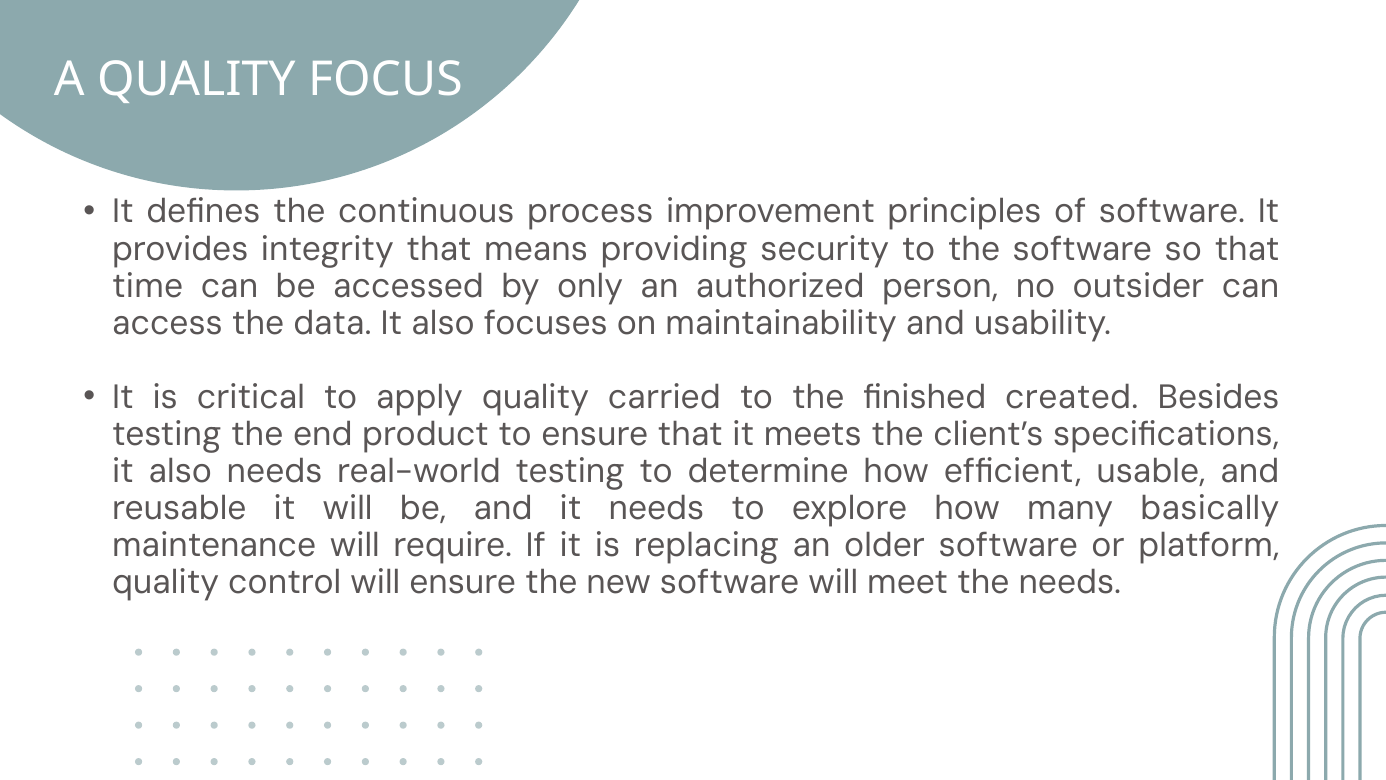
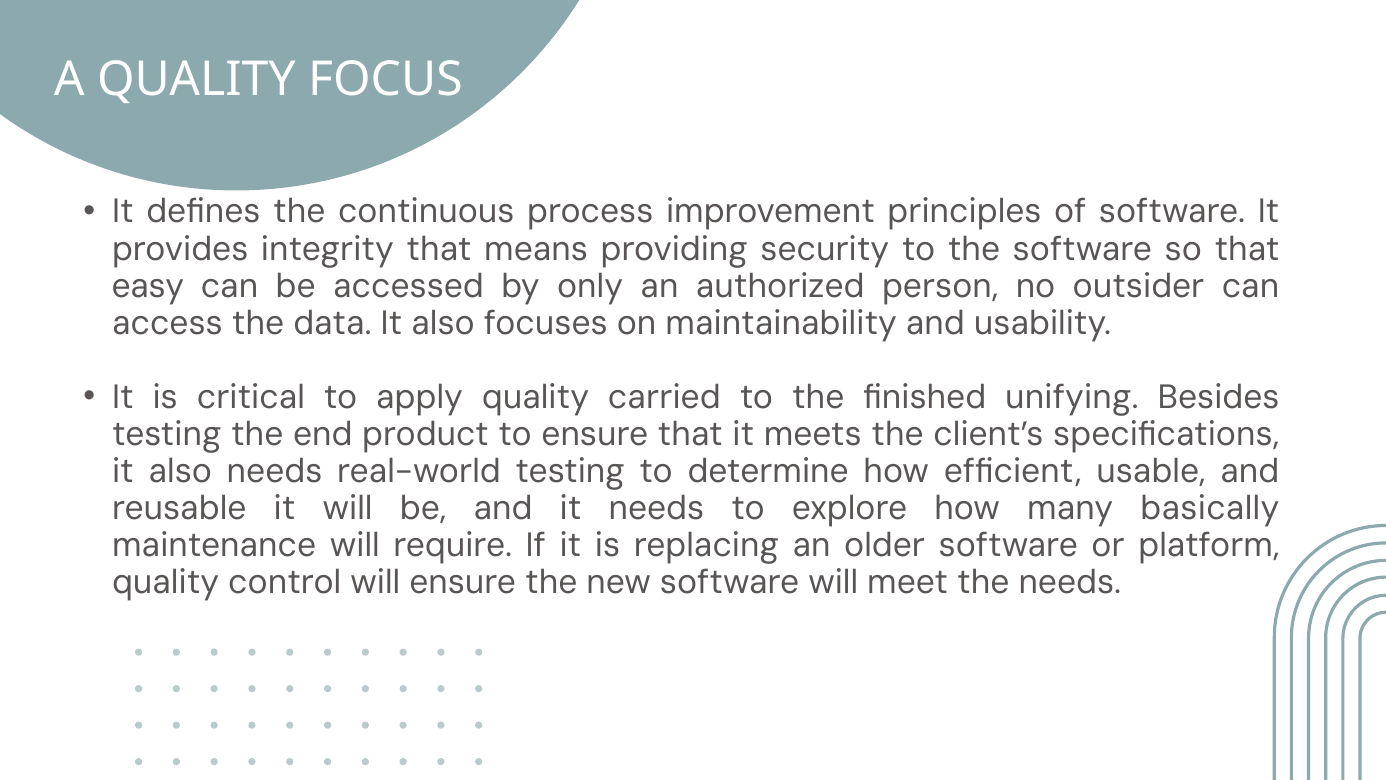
time: time -> easy (148, 286)
created: created -> unifying (1072, 397)
